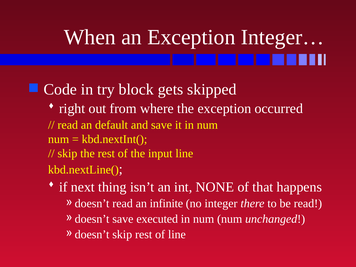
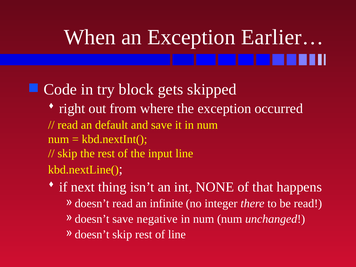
Integer…: Integer… -> Earlier… (282, 37)
executed: executed -> negative (157, 219)
